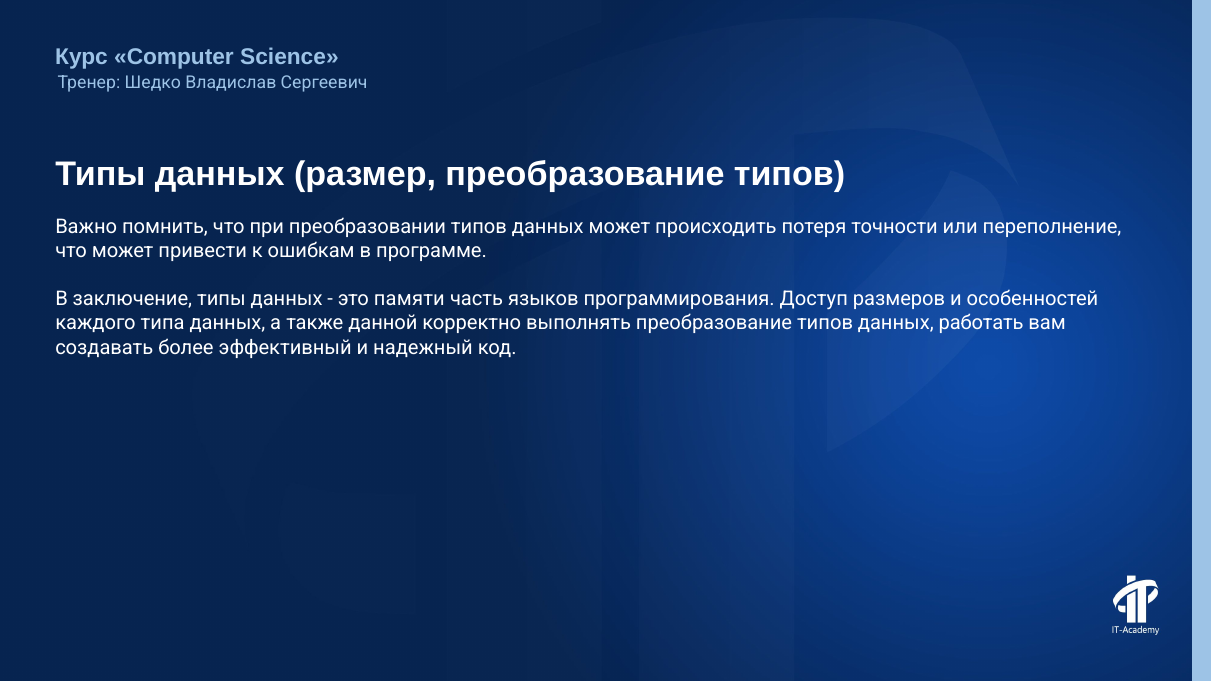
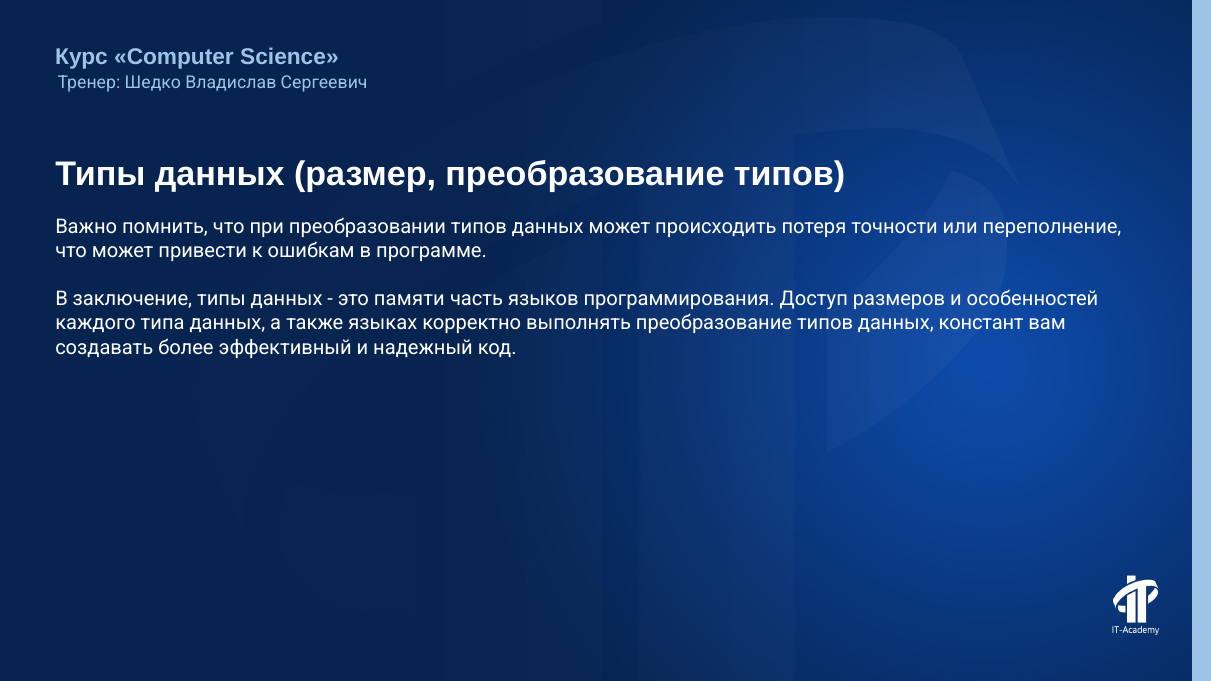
данной: данной -> языках (383, 323)
работать: работать -> констант (981, 323)
